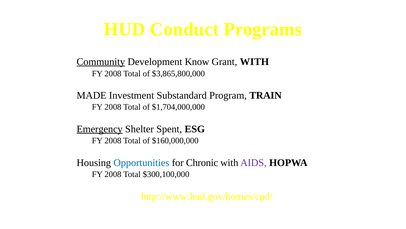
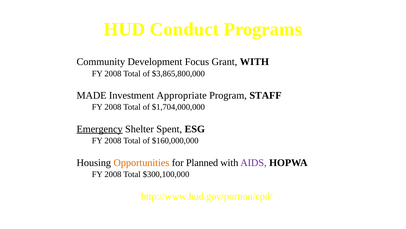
Community underline: present -> none (101, 62)
Know: Know -> Focus (197, 62)
Substandard: Substandard -> Appropriate (182, 95)
TRAIN: TRAIN -> STAFF (265, 95)
Opportunities colour: blue -> orange (141, 162)
Chronic: Chronic -> Planned (202, 162)
http://www.hud.gov/homes/cpd/: http://www.hud.gov/homes/cpd/ -> http://www.hud.gov/portion/cpd/ (207, 196)
